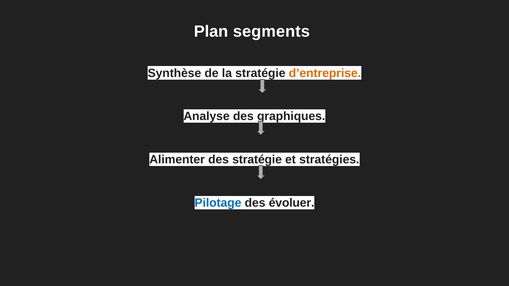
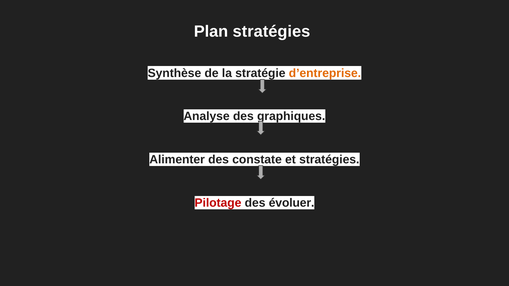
Plan segments: segments -> stratégies (271, 32)
des stratégie: stratégie -> constate (257, 160)
Pilotage colour: blue -> red (218, 203)
